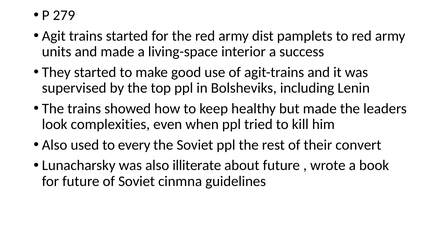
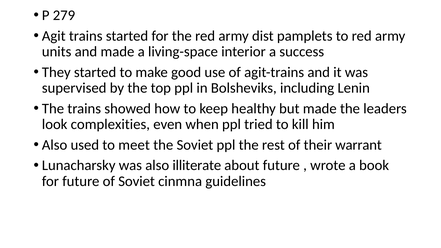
every: every -> meet (134, 145)
convert: convert -> warrant (359, 145)
